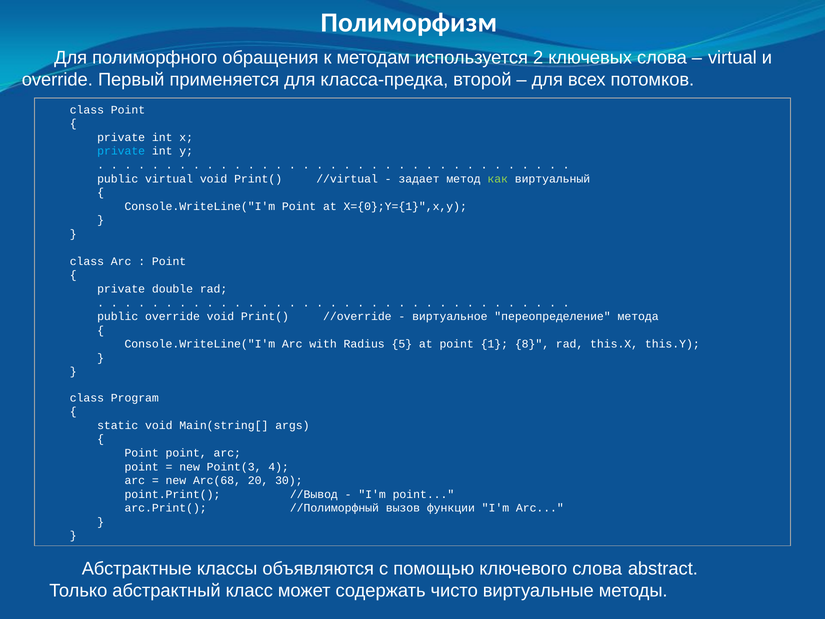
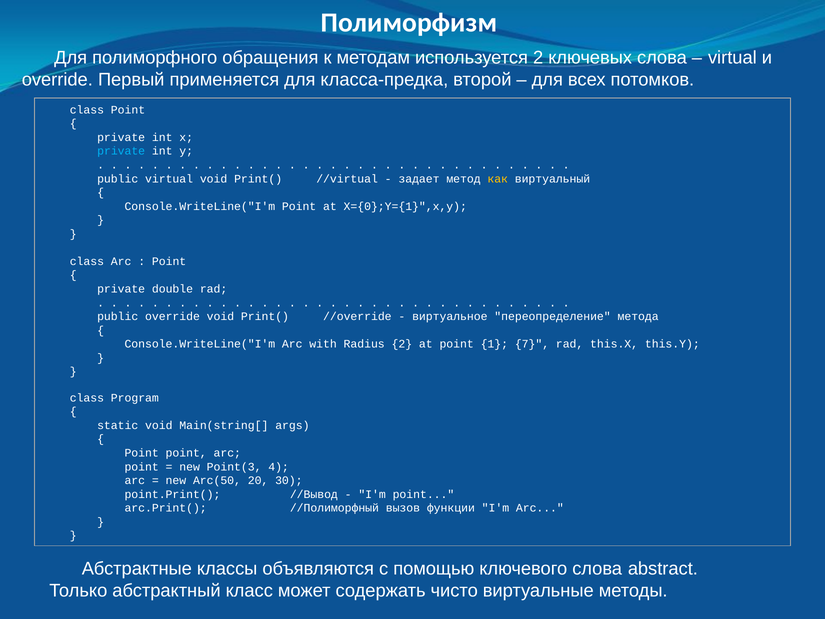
как colour: light green -> yellow (498, 179)
Radius 5: 5 -> 2 (402, 344)
8: 8 -> 7 (532, 344)
Arc(68: Arc(68 -> Arc(50 (217, 480)
